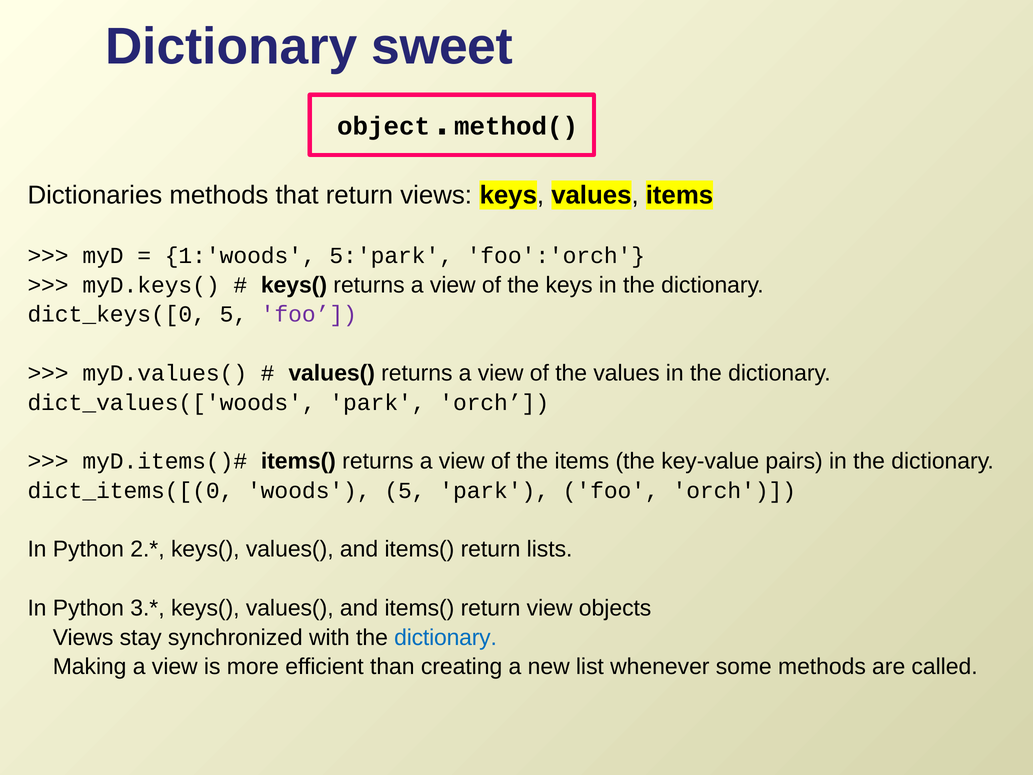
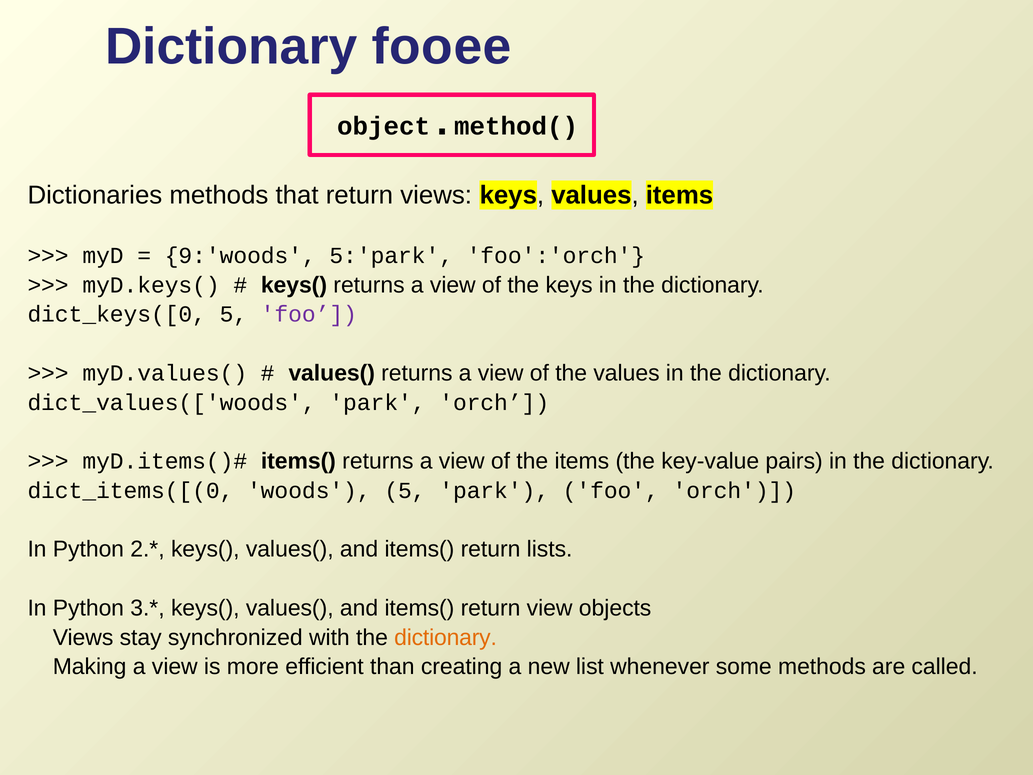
sweet: sweet -> fooee (442, 47)
1:'woods: 1:'woods -> 9:'woods (240, 256)
dictionary colour: blue -> orange (446, 637)
